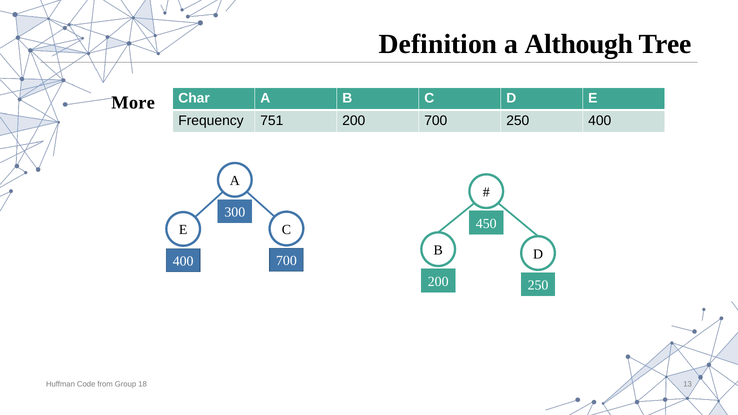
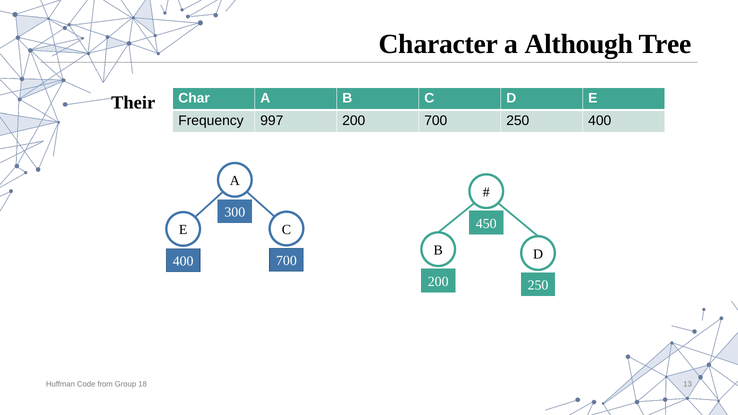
Definition: Definition -> Character (438, 44)
More: More -> Their (133, 103)
751: 751 -> 997 (272, 121)
